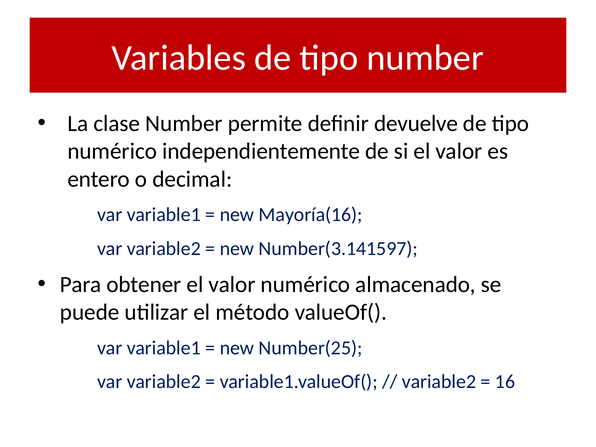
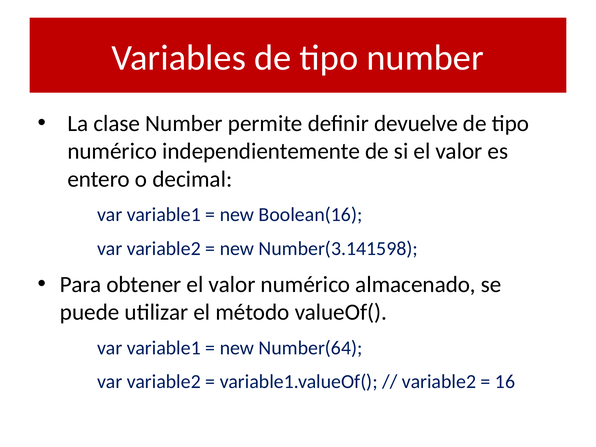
Mayoría(16: Mayoría(16 -> Boolean(16 (311, 215)
Number(3.141597: Number(3.141597 -> Number(3.141598 (338, 248)
Number(25: Number(25 -> Number(64 (311, 348)
